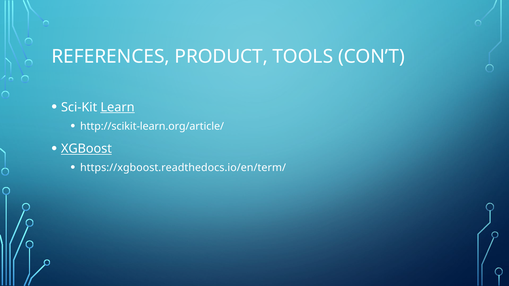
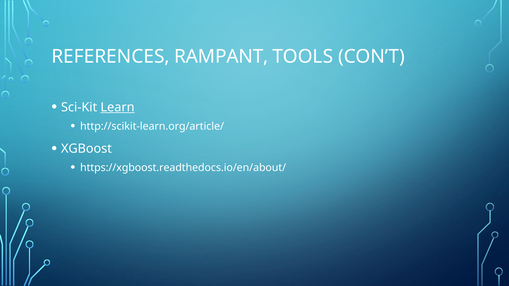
PRODUCT: PRODUCT -> RAMPANT (221, 57)
XGBoost underline: present -> none (86, 149)
https://xgboost.readthedocs.io/en/term/: https://xgboost.readthedocs.io/en/term/ -> https://xgboost.readthedocs.io/en/about/ (183, 168)
